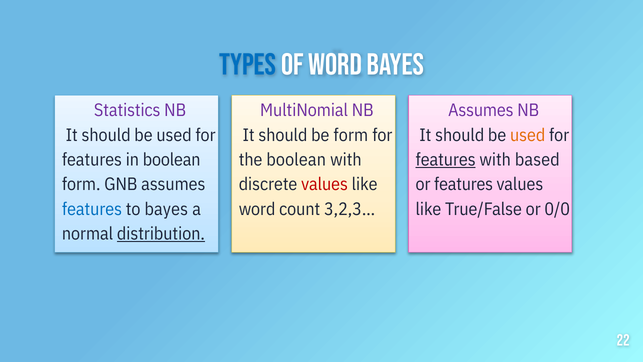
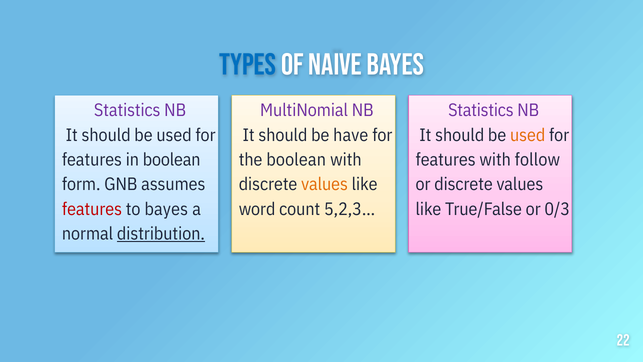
Of Word: Word -> Naive (335, 65)
Assumes: Assumes -> Statistics (481, 110)
be form: form -> have (351, 135)
features underline: present -> none (446, 160)
based: based -> follow (537, 160)
values colour: red -> orange (325, 184)
or features: features -> discrete (464, 184)
features colour: blue -> red (92, 209)
3,2,3: 3,2,3 -> 5,2,3 (350, 209)
0/0: 0/0 -> 0/3 (557, 209)
